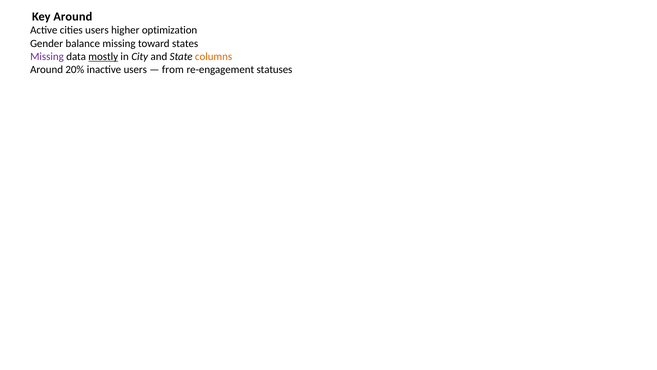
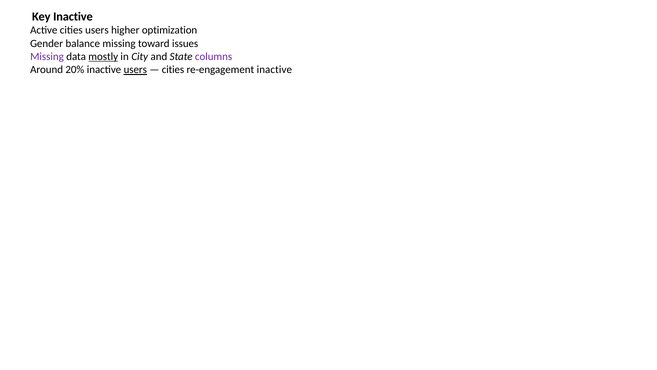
Around: Around -> Inactive (73, 16)
states: states -> issues (185, 43)
columns colour: orange -> purple (214, 57)
users underline: none -> present (135, 70)
from: from -> cities (173, 70)
re-engagement statuses: statuses -> inactive (274, 70)
